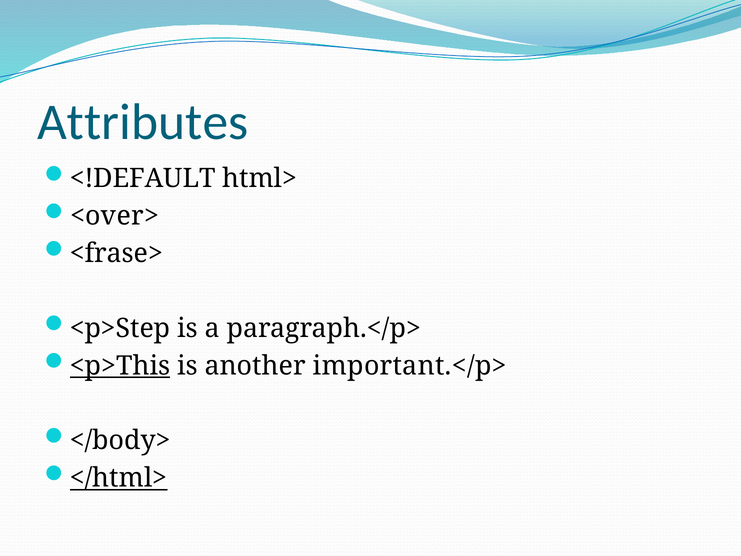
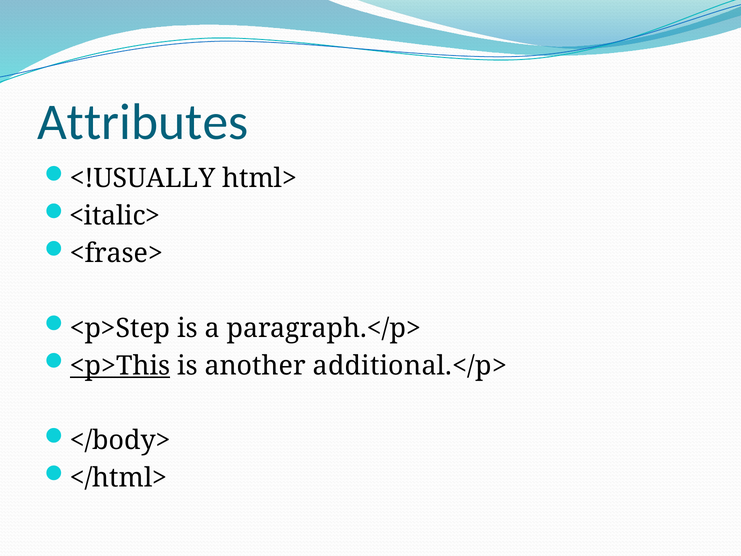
<!DEFAULT: <!DEFAULT -> <!USUALLY (143, 178)
<over>: <over> -> <italic> (115, 216)
important.</p>: important.</p> -> additional.</p> (410, 366)
</html> underline: present -> none (119, 478)
